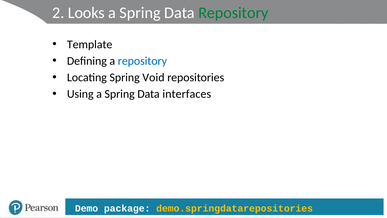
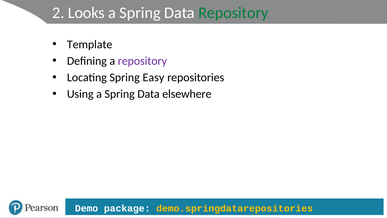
repository colour: blue -> purple (142, 61)
Void: Void -> Easy (153, 77)
interfaces: interfaces -> elsewhere (187, 94)
